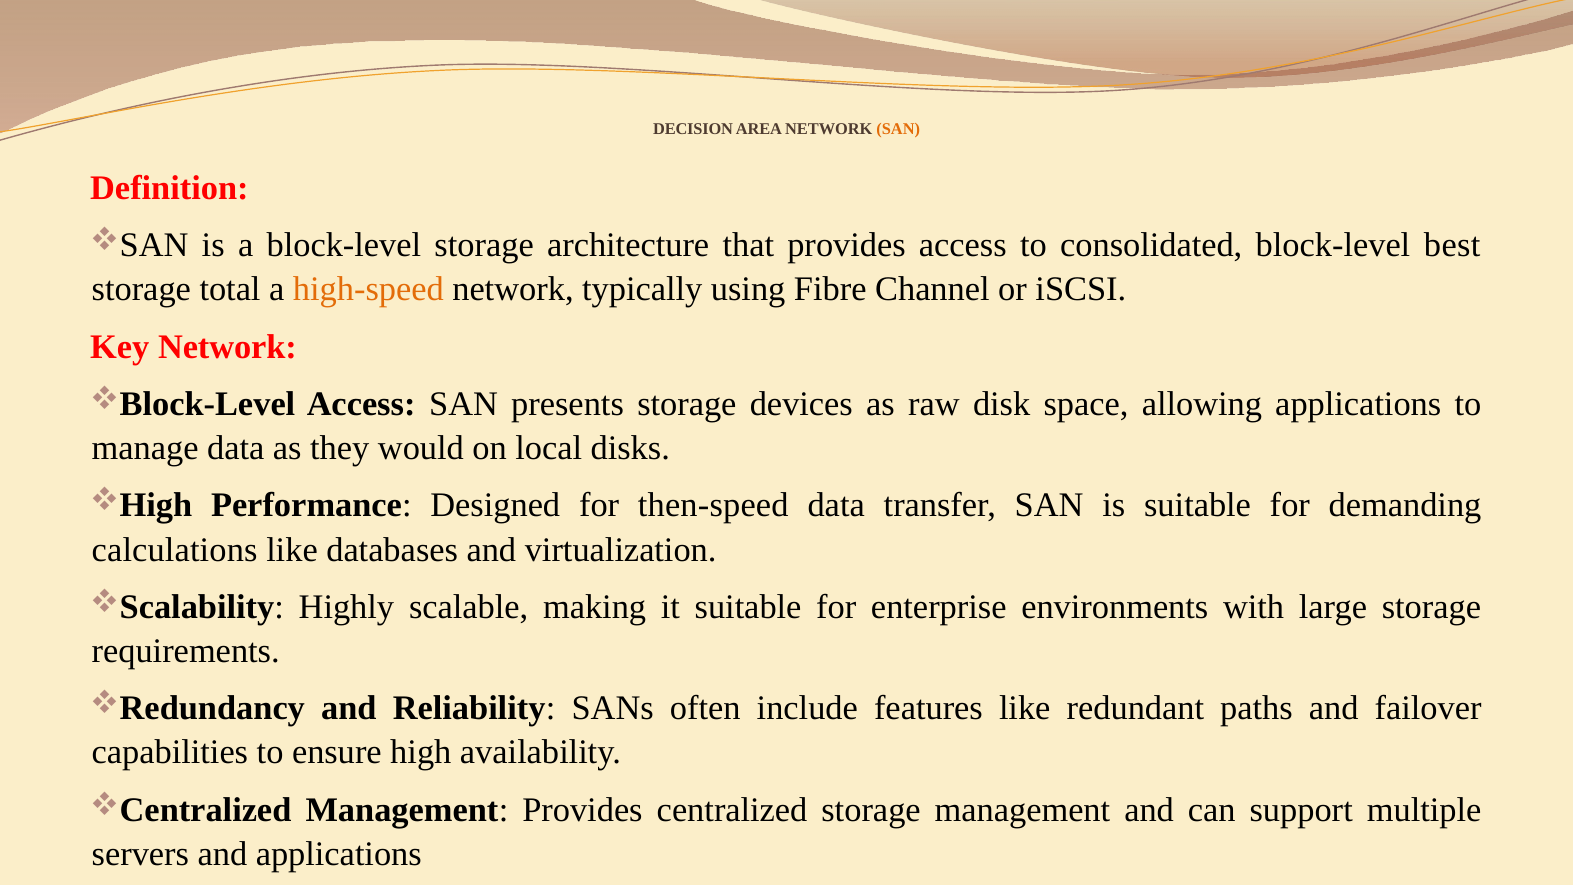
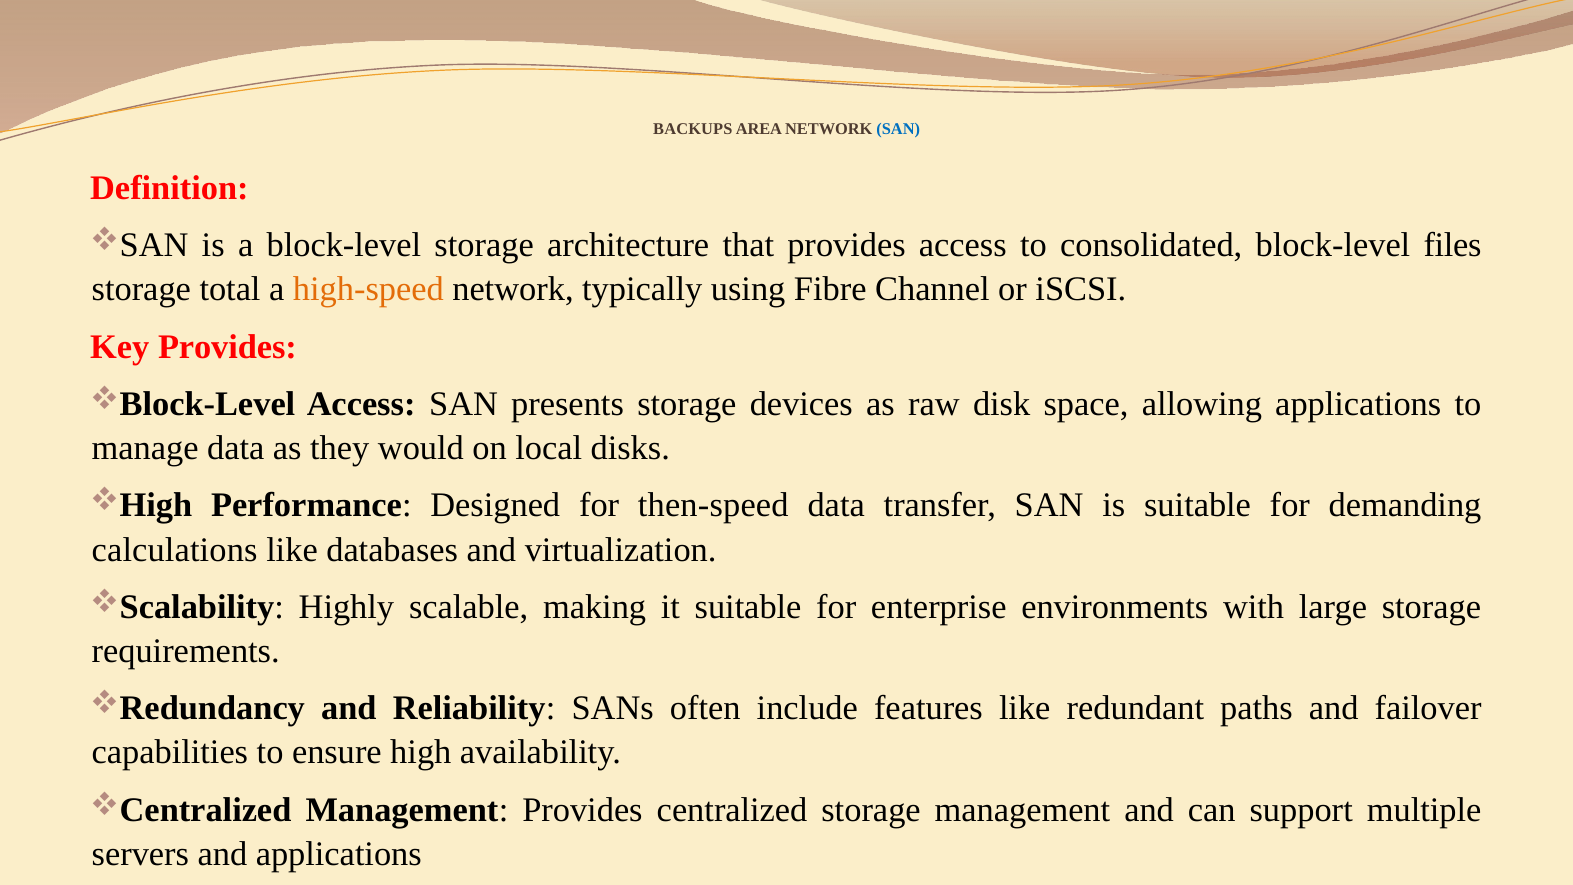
DECISION: DECISION -> BACKUPS (693, 129)
SAN colour: orange -> blue (898, 129)
best: best -> files (1452, 245)
Key Network: Network -> Provides (227, 347)
